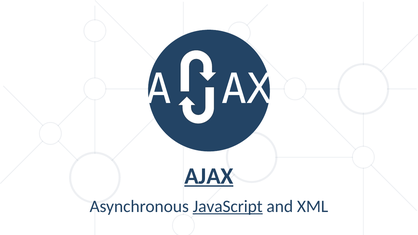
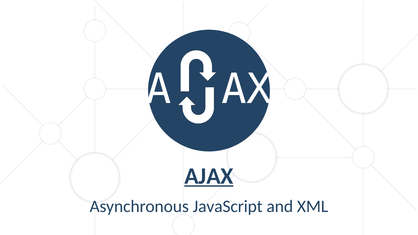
JavaScript underline: present -> none (228, 206)
